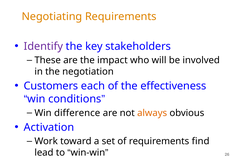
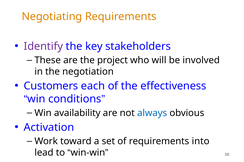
impact: impact -> project (112, 60)
difference: difference -> availability (77, 113)
always colour: orange -> blue (152, 113)
find: find -> into (201, 142)
